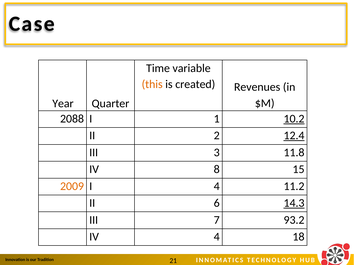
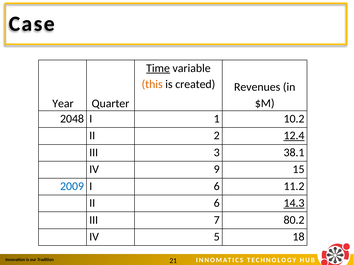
Time underline: none -> present (158, 68)
2088: 2088 -> 2048 (72, 119)
10.2 underline: present -> none (294, 119)
11.8: 11.8 -> 38.1 (294, 153)
8: 8 -> 9 (217, 170)
2009 colour: orange -> blue (72, 187)
I 4: 4 -> 6 (217, 187)
93.2: 93.2 -> 80.2 (294, 220)
IV 4: 4 -> 5 (217, 237)
